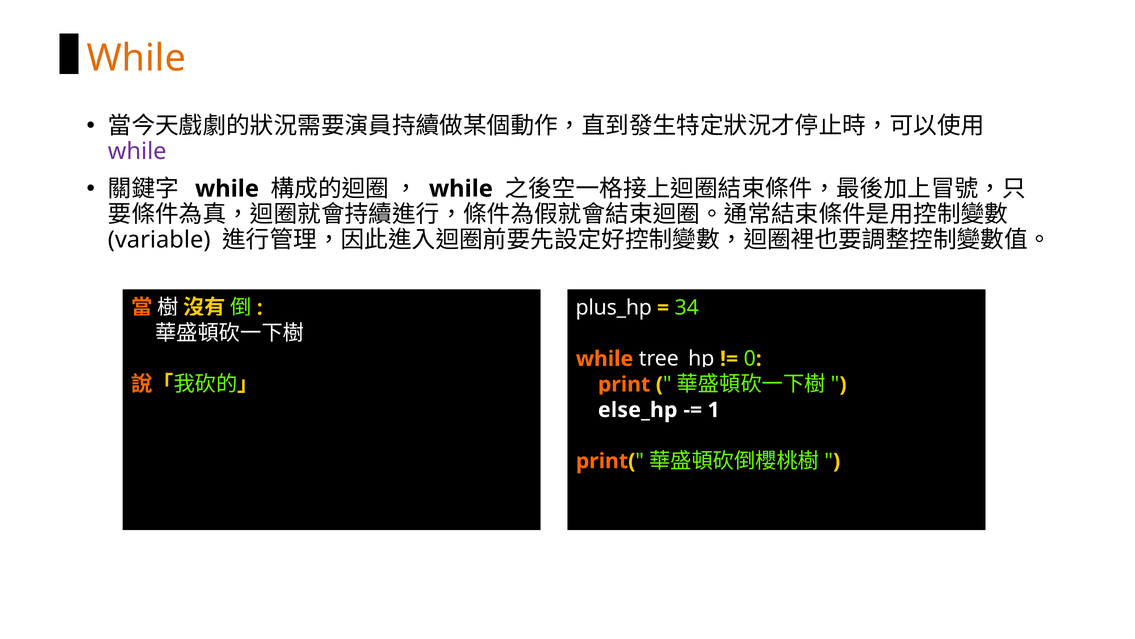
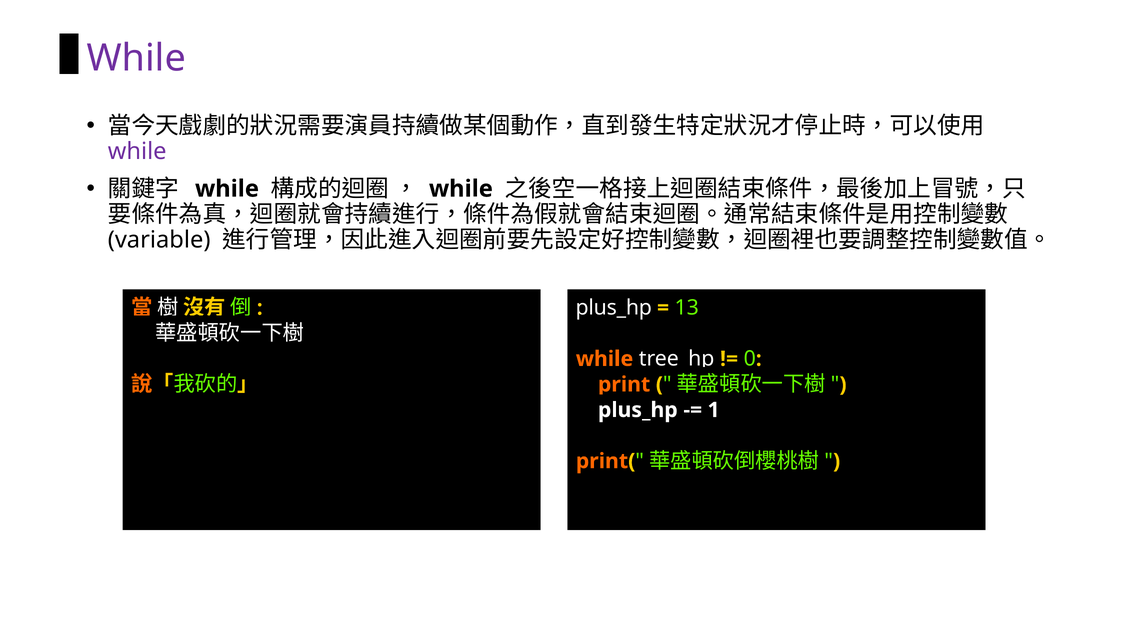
While colour: orange -> purple (136, 58)
34: 34 -> 13 (687, 308)
else_hp: else_hp -> plus_hp (638, 410)
